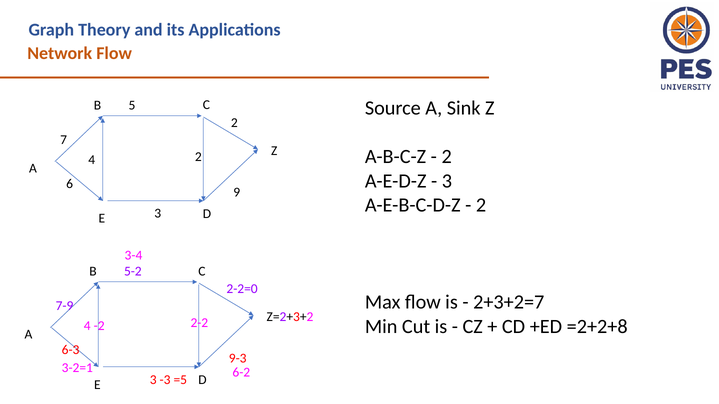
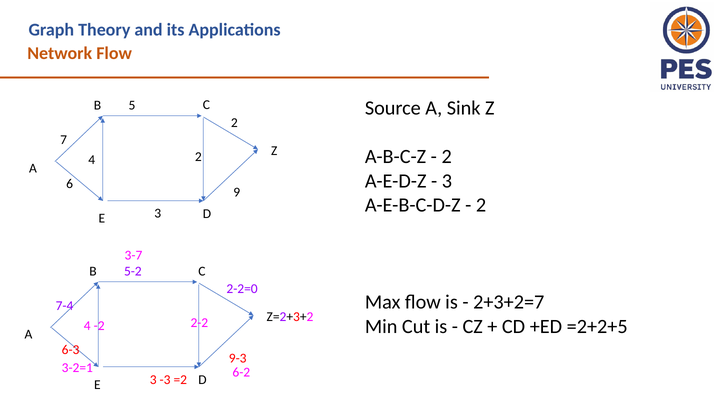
3-4: 3-4 -> 3-7 (133, 256)
7-9: 7-9 -> 7-4 (65, 306)
=2+2+8: =2+2+8 -> =2+2+5 (597, 327)
=5: =5 -> =2 (180, 380)
